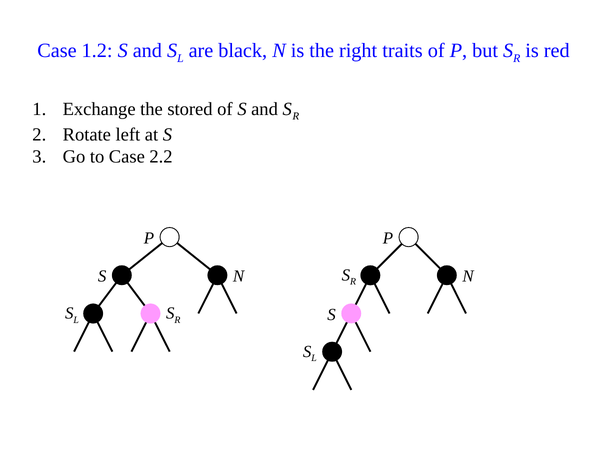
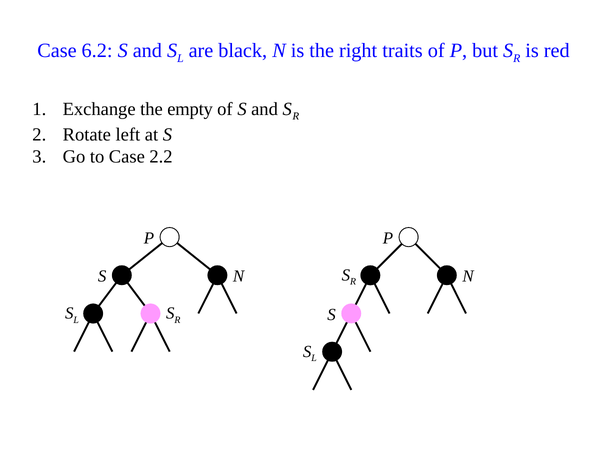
1.2: 1.2 -> 6.2 (97, 51)
stored: stored -> empty (190, 109)
